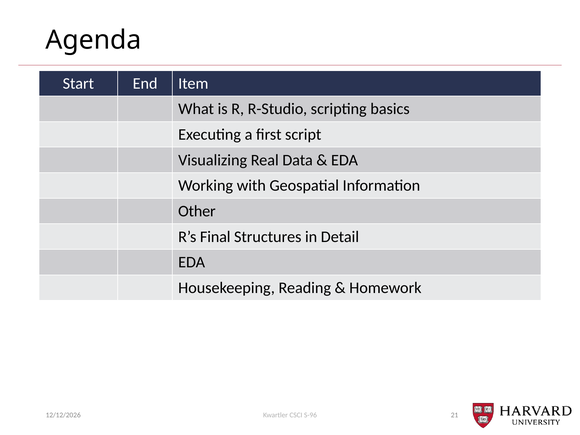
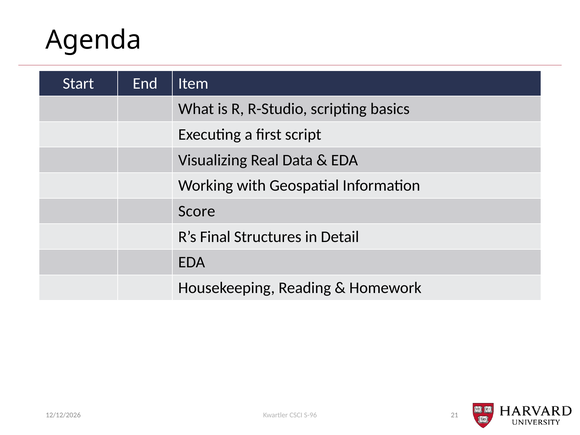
Other: Other -> Score (197, 211)
